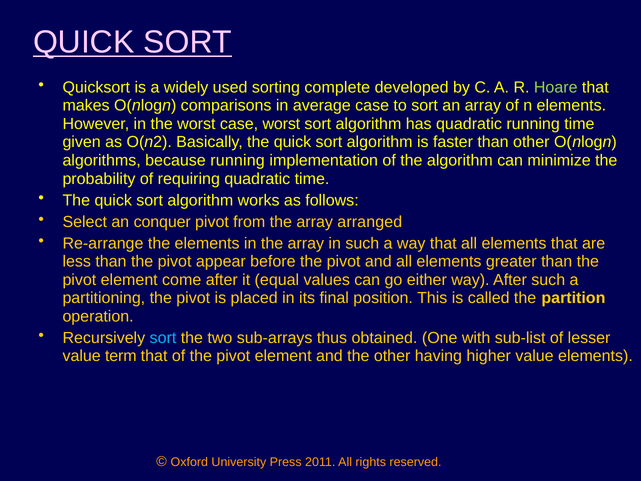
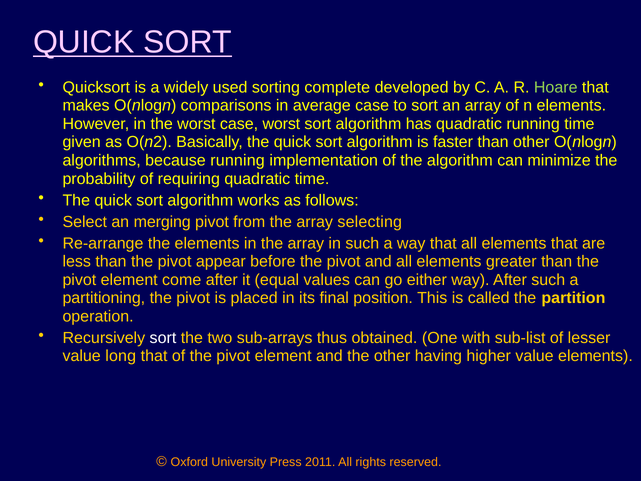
conquer: conquer -> merging (162, 222)
arranged: arranged -> selecting (370, 222)
sort colour: light blue -> white (163, 338)
term: term -> long (121, 356)
